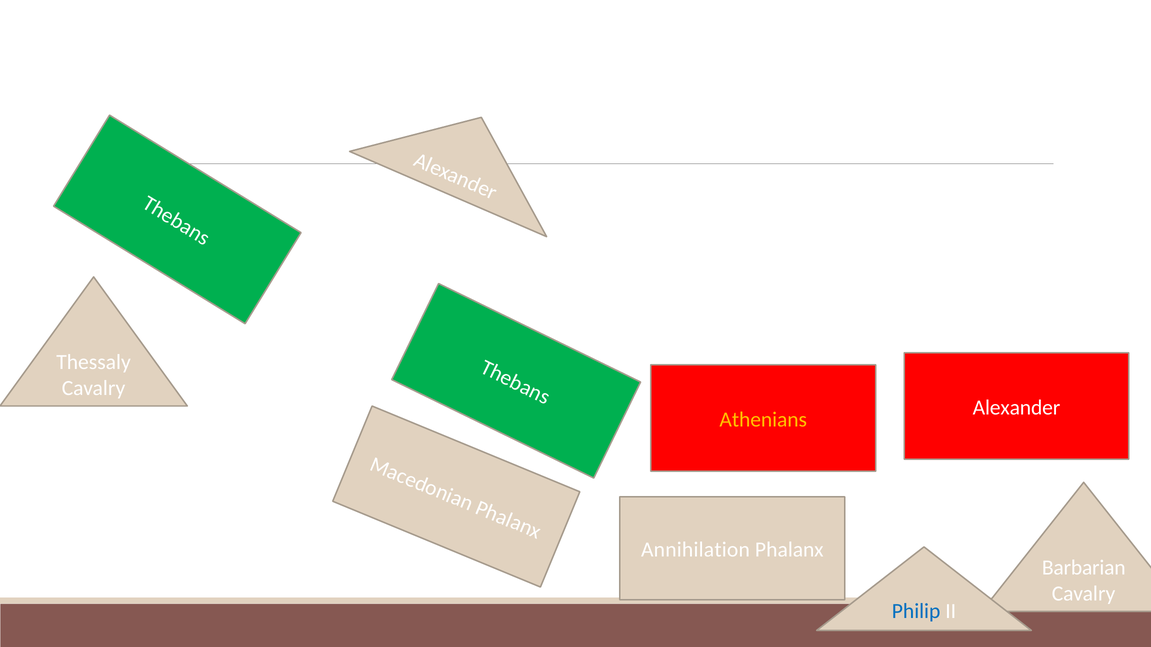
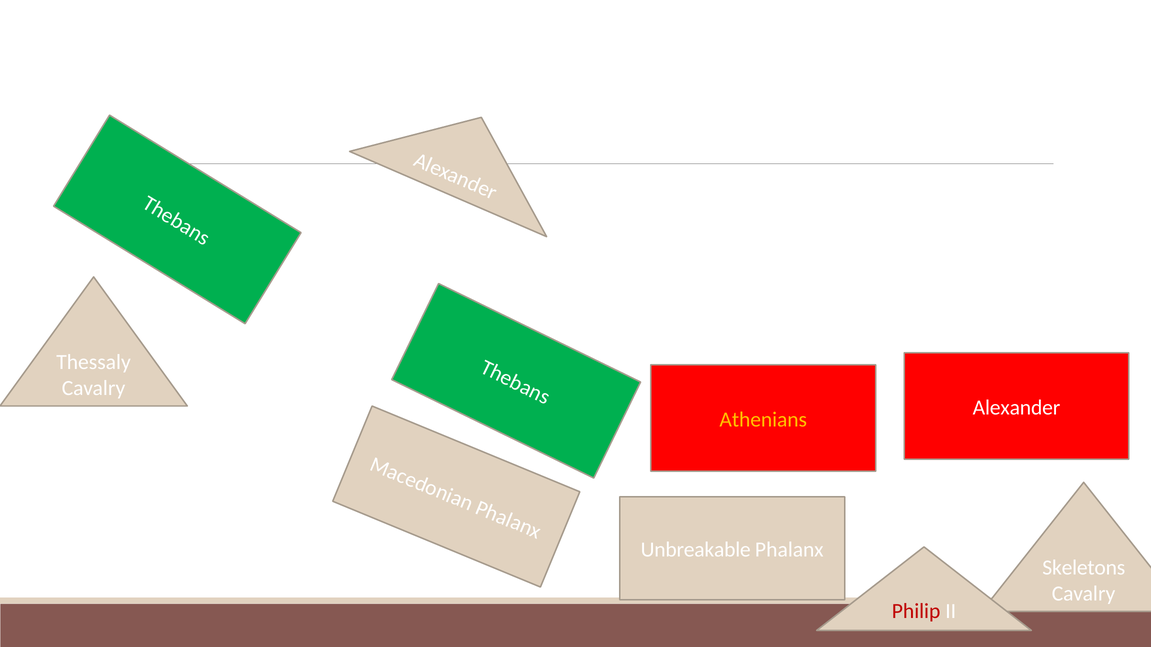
Annihilation: Annihilation -> Unbreakable (696, 550)
Barbarian: Barbarian -> Skeletons (1084, 568)
Philip colour: blue -> red (916, 611)
